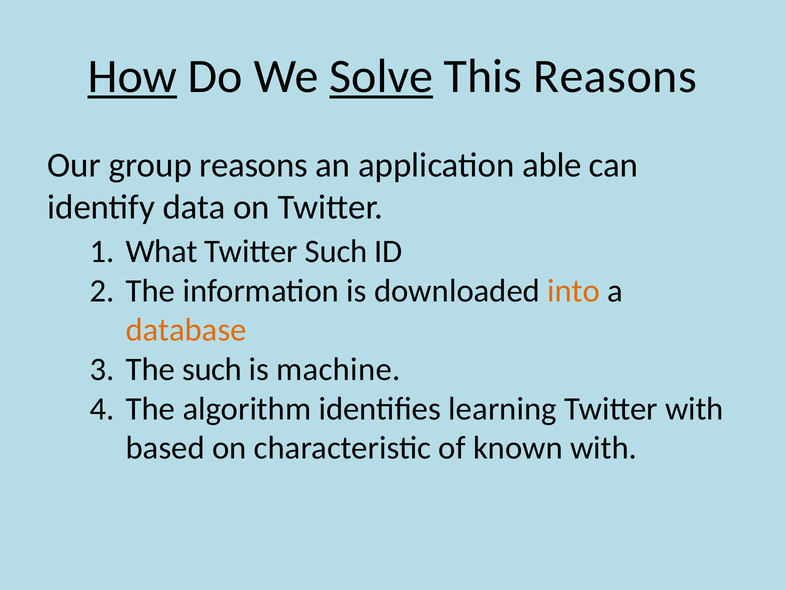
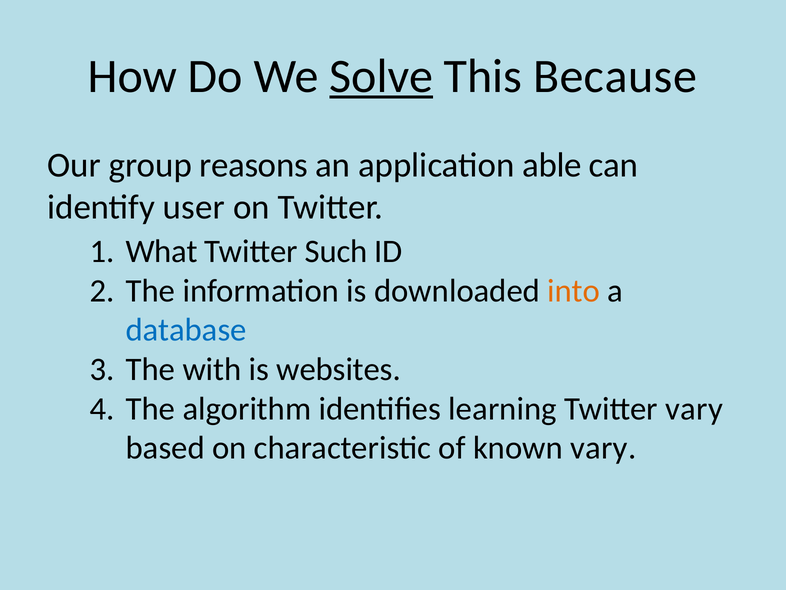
How underline: present -> none (132, 76)
This Reasons: Reasons -> Because (615, 76)
data: data -> user (194, 207)
database colour: orange -> blue (186, 330)
The such: such -> with (212, 369)
machine: machine -> websites (339, 369)
Twitter with: with -> vary (694, 408)
known with: with -> vary (603, 448)
